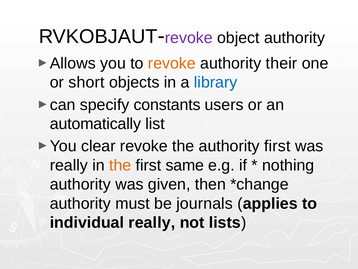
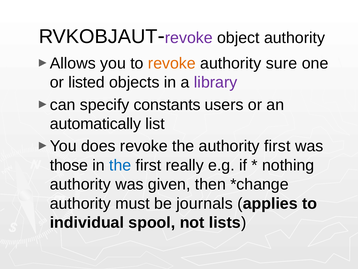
their: their -> sure (281, 63)
short: short -> listed (87, 82)
library colour: blue -> purple (216, 82)
clear: clear -> does (98, 146)
really: really -> those (69, 165)
the colour: orange -> blue (120, 165)
same: same -> really (185, 165)
individual really: really -> spool (152, 222)
